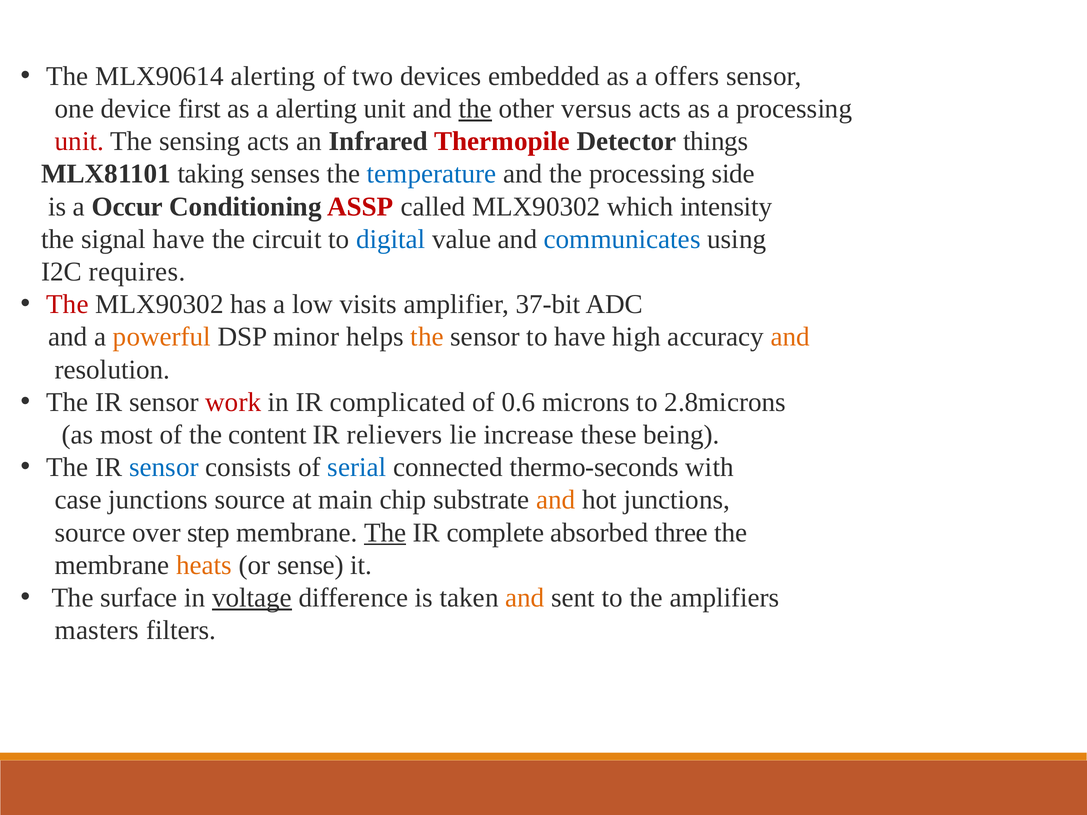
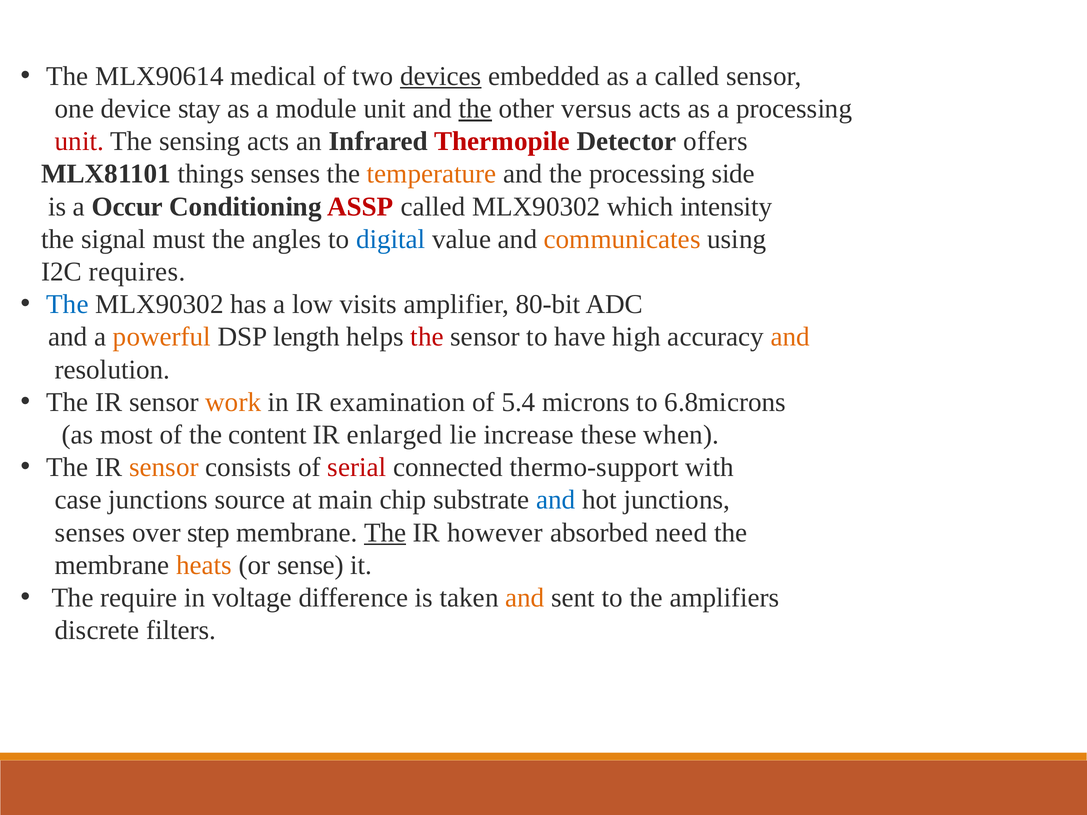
MLX90614 alerting: alerting -> medical (273, 76)
devices underline: none -> present (441, 76)
a offers: offers -> called (687, 76)
first: first -> stay (200, 109)
a alerting: alerting -> module (316, 109)
things: things -> offers (715, 141)
taking: taking -> things (211, 174)
temperature colour: blue -> orange (432, 174)
signal have: have -> must (179, 239)
circuit: circuit -> angles (287, 239)
communicates colour: blue -> orange (622, 239)
The colour: red -> blue (67, 305)
37-bit: 37-bit -> 80-bit (548, 305)
minor: minor -> length (307, 337)
the colour: orange -> red (427, 337)
work colour: red -> orange (233, 402)
complicated: complicated -> examination (397, 402)
0.6: 0.6 -> 5.4 (519, 402)
2.8microns: 2.8microns -> 6.8microns (725, 402)
relievers: relievers -> enlarged (395, 435)
being: being -> when (681, 435)
sensor colour: blue -> orange (164, 468)
serial colour: blue -> red (357, 468)
thermo-seconds: thermo-seconds -> thermo-support (594, 468)
and colour: orange -> blue (556, 500)
source: source -> senses (90, 533)
complete: complete -> however (495, 533)
three: three -> need (681, 533)
surface: surface -> require (139, 598)
voltage underline: present -> none (252, 598)
masters: masters -> discrete (97, 631)
